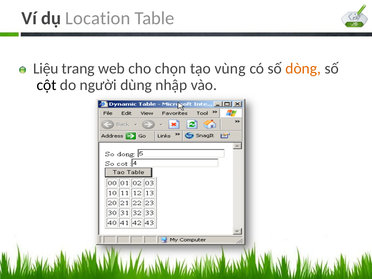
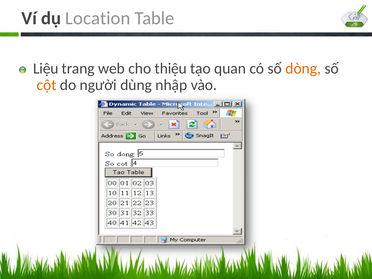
chọn: chọn -> thiệu (171, 69)
vùng: vùng -> quan (230, 69)
cột colour: black -> orange (47, 85)
